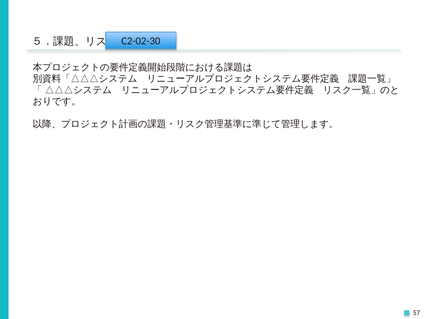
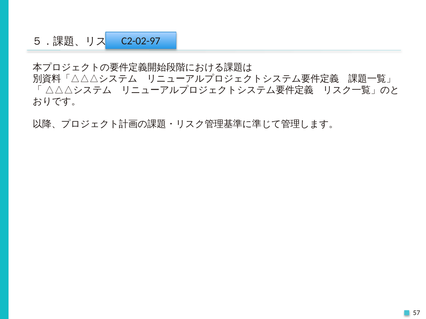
C2-02-30: C2-02-30 -> C2-02-97 (141, 41)
